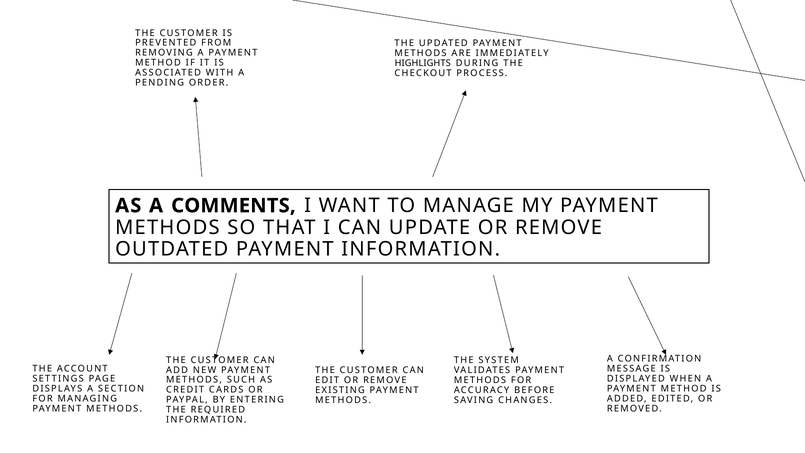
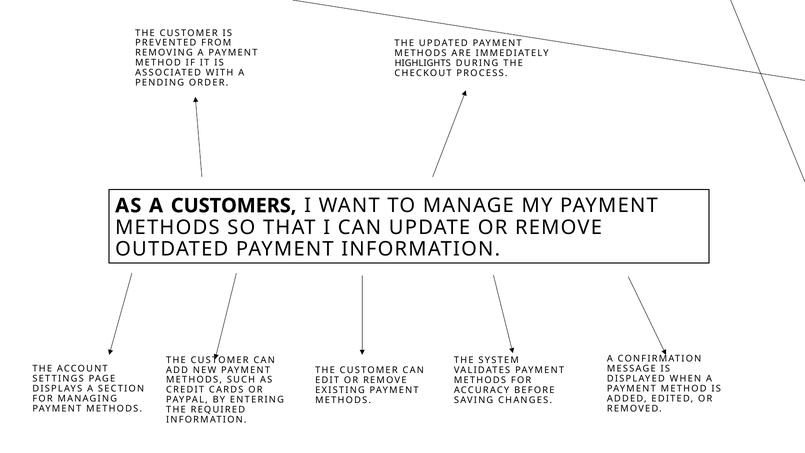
COMMENTS: COMMENTS -> CUSTOMERS (234, 206)
